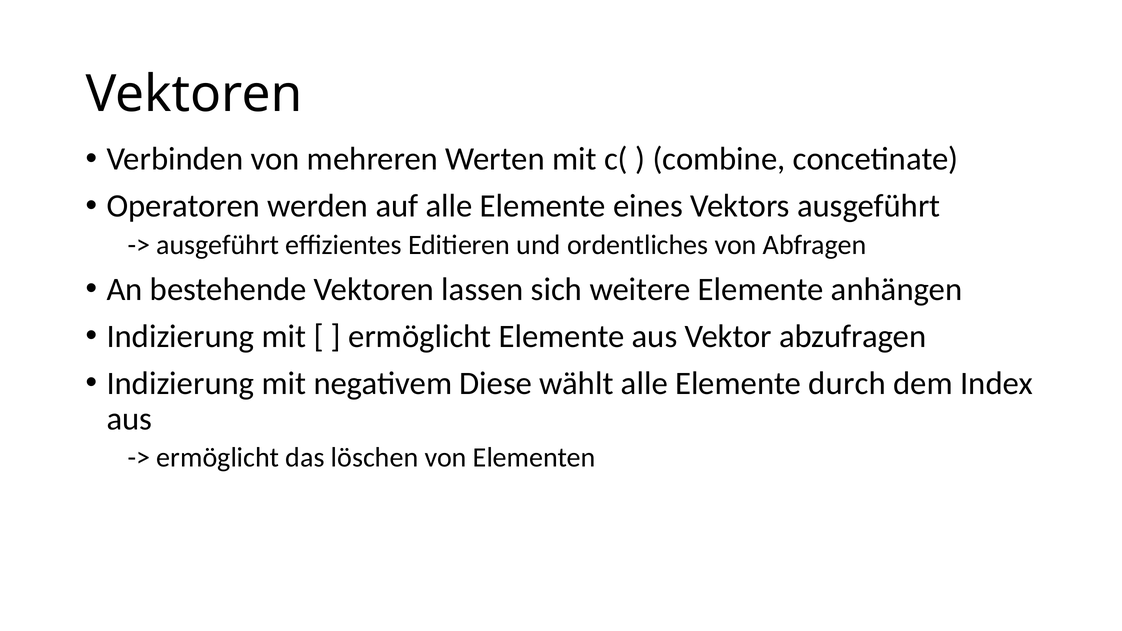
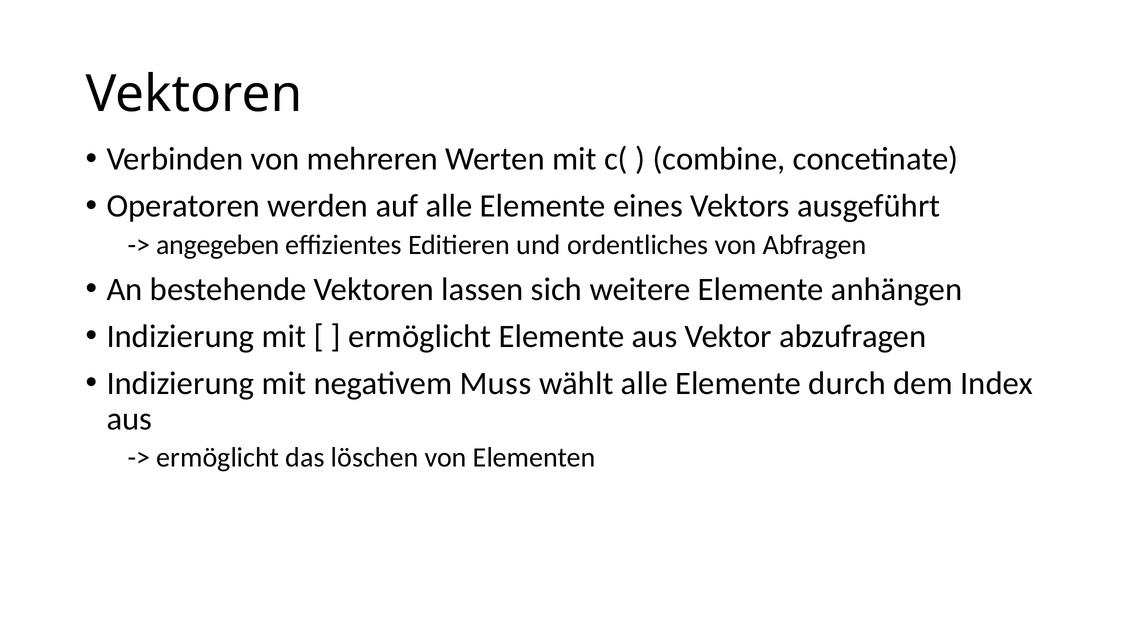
ausgeführt: ausgeführt -> angegeben (218, 245)
Diese: Diese -> Muss (495, 383)
